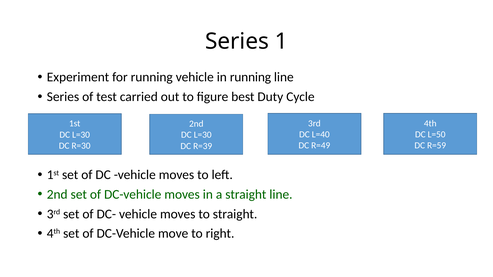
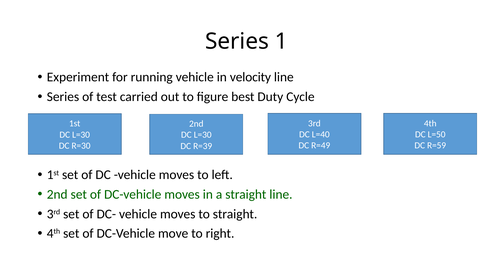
in running: running -> velocity (250, 77)
